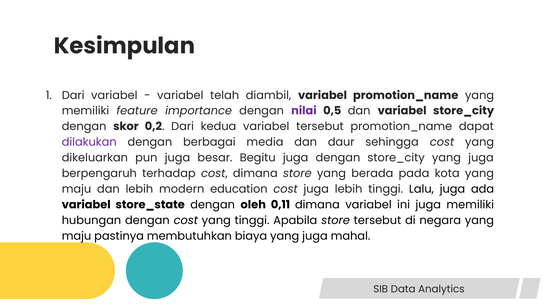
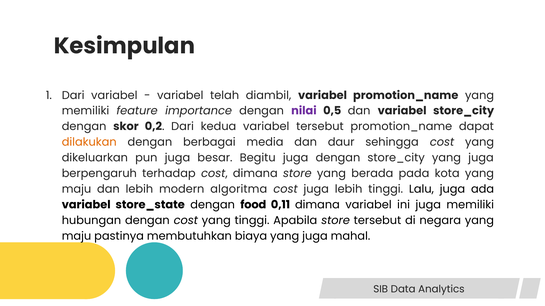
dilakukan colour: purple -> orange (89, 142)
education: education -> algoritma (239, 189)
oleh: oleh -> food (253, 205)
